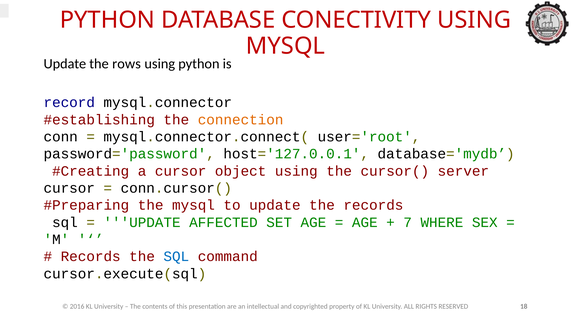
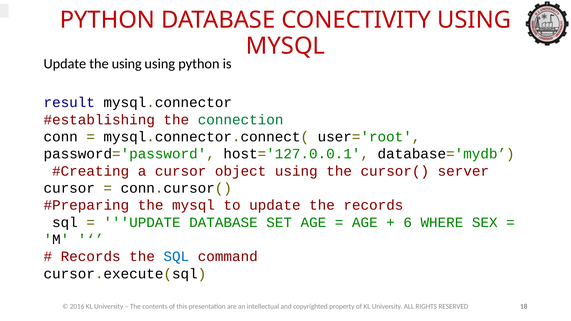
the rows: rows -> using (127, 64)
record: record -> result (69, 103)
connection colour: orange -> green (241, 120)
UPDATE AFFECTED: AFFECTED -> DATABASE (223, 223)
7: 7 -> 6 (408, 223)
